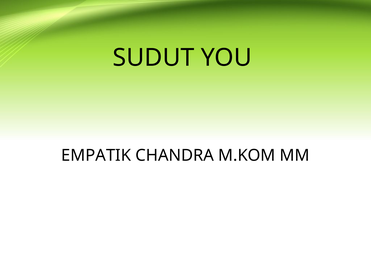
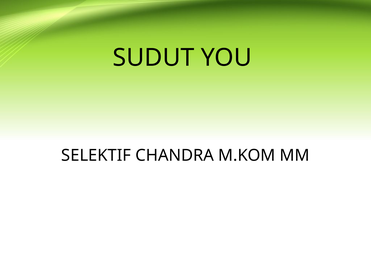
EMPATIK: EMPATIK -> SELEKTIF (96, 155)
